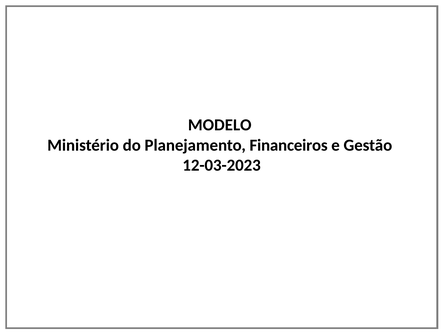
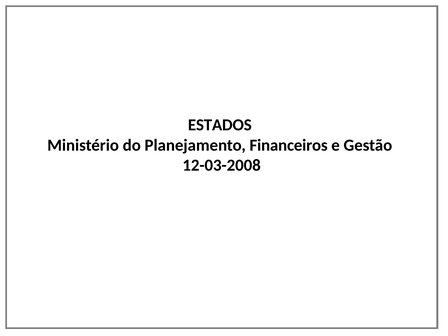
MODELO: MODELO -> ESTADOS (220, 125)
12-03-2023: 12-03-2023 -> 12-03-2008 (222, 165)
